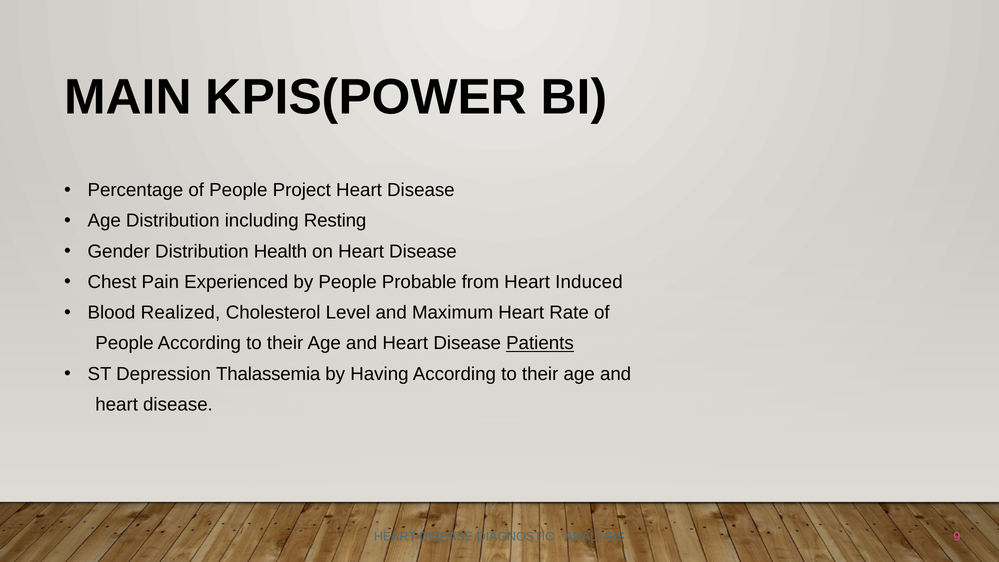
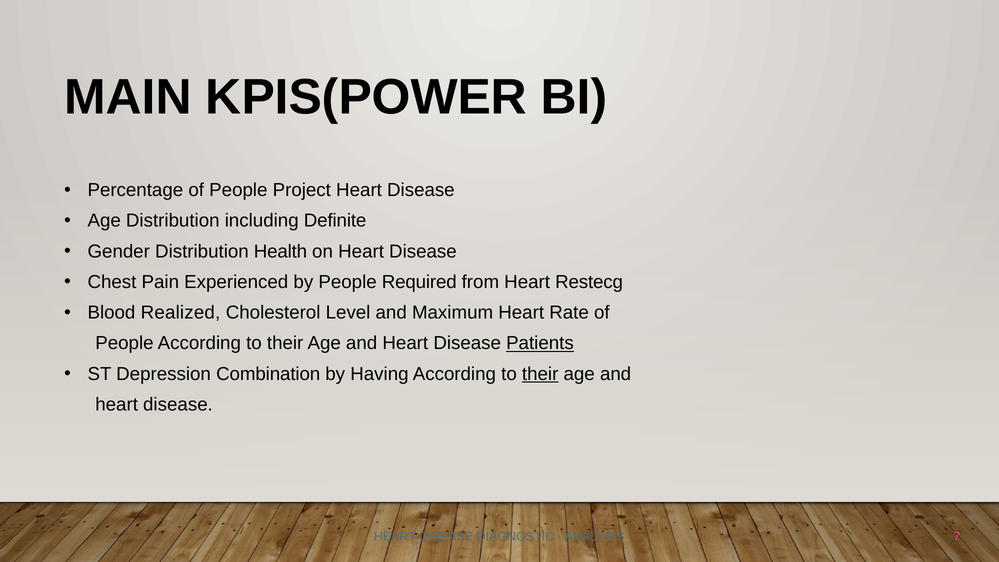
Resting: Resting -> Definite (335, 221)
Probable: Probable -> Required (419, 282)
Induced: Induced -> Restecg (589, 282)
Thalassemia: Thalassemia -> Combination (268, 374)
their underline: none -> present (540, 374)
9: 9 -> 7 (957, 537)
